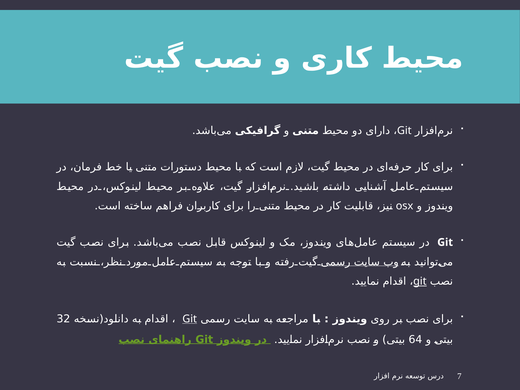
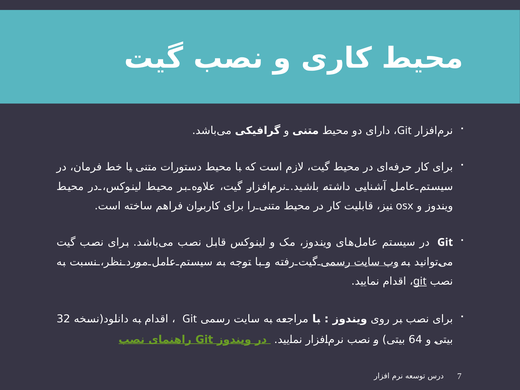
Git underline: present -> none (190, 319)
